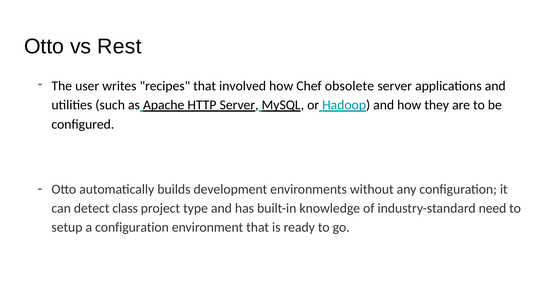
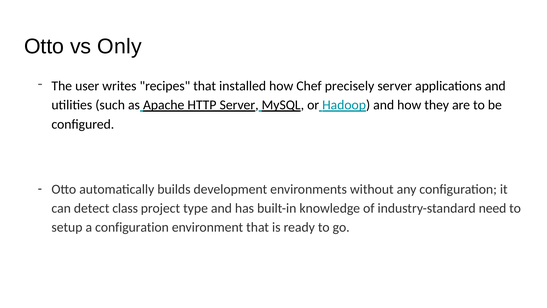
Rest: Rest -> Only (119, 46)
involved: involved -> installed (243, 86)
obsolete: obsolete -> precisely (350, 86)
